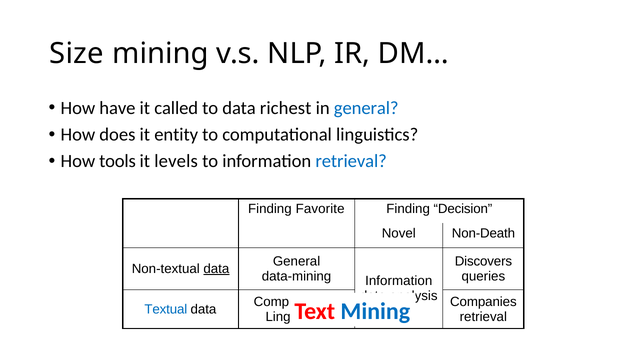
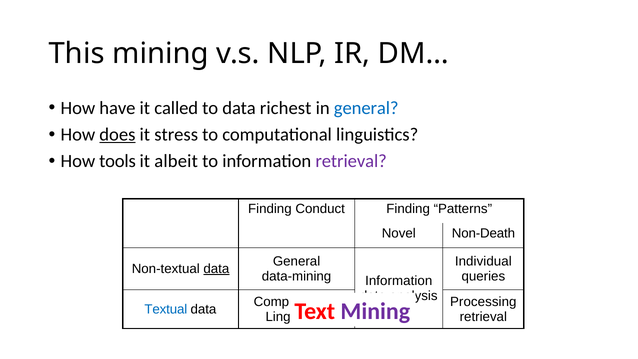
Size: Size -> This (77, 54)
does underline: none -> present (117, 135)
entity: entity -> stress (176, 135)
levels: levels -> albeit (176, 161)
retrieval colour: blue -> purple (351, 161)
Favorite: Favorite -> Conduct (320, 209)
Decision: Decision -> Patterns (463, 209)
Discovers: Discovers -> Individual (483, 261)
Companies: Companies -> Processing (483, 302)
Mining colour: blue -> purple (375, 311)
